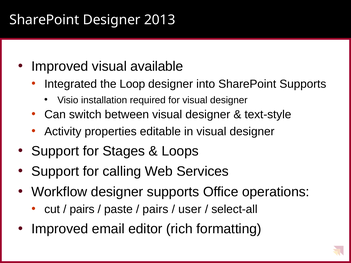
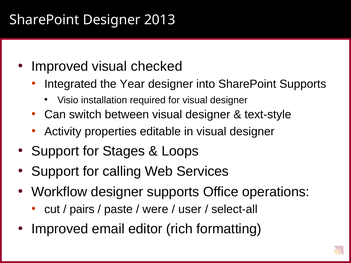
available: available -> checked (157, 66)
Loop: Loop -> Year (132, 84)
pairs: pairs -> were (155, 209)
